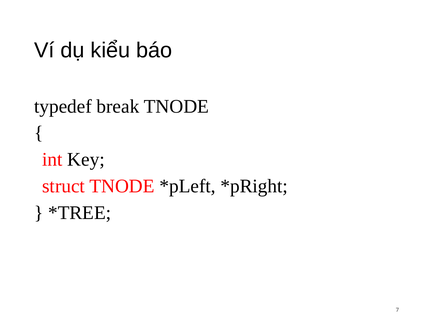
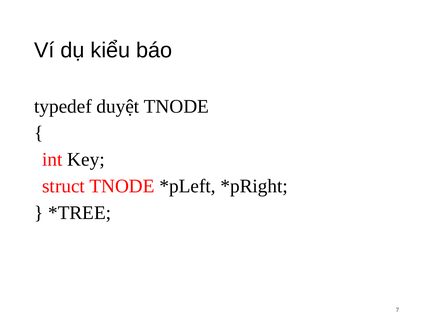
break: break -> duyệt (118, 106)
